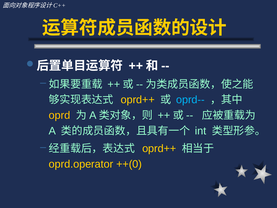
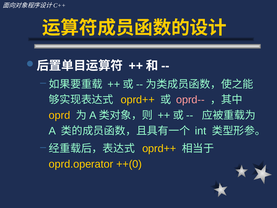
oprd-- colour: light blue -> pink (190, 100)
